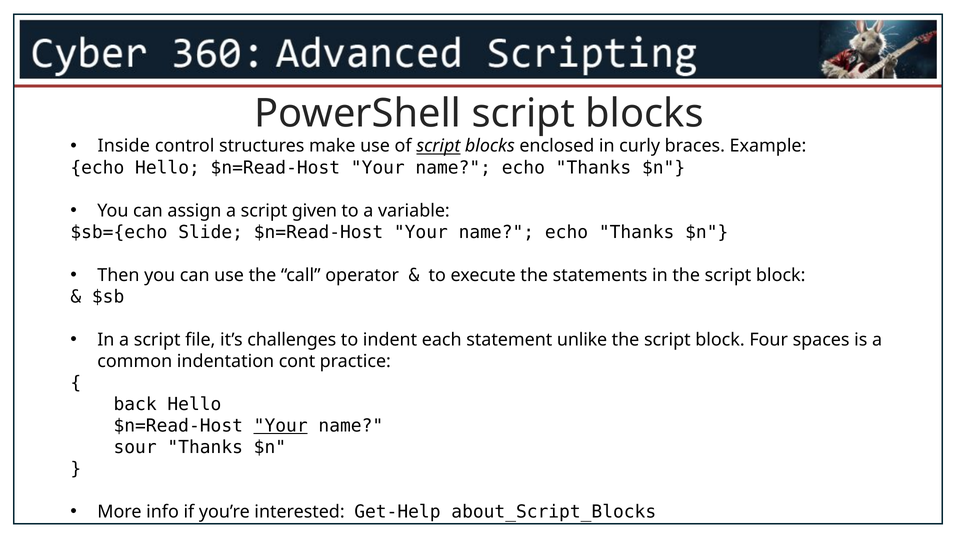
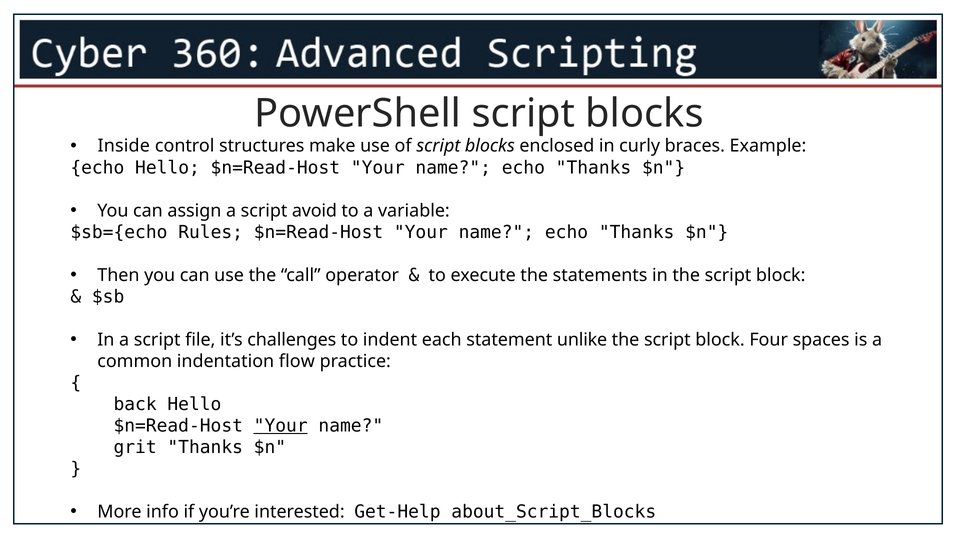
script underline: present -> none (438, 146)
given: given -> avoid (314, 211)
Slide: Slide -> Rules (211, 232)
cont: cont -> flow (297, 361)
sour: sour -> grit (135, 447)
